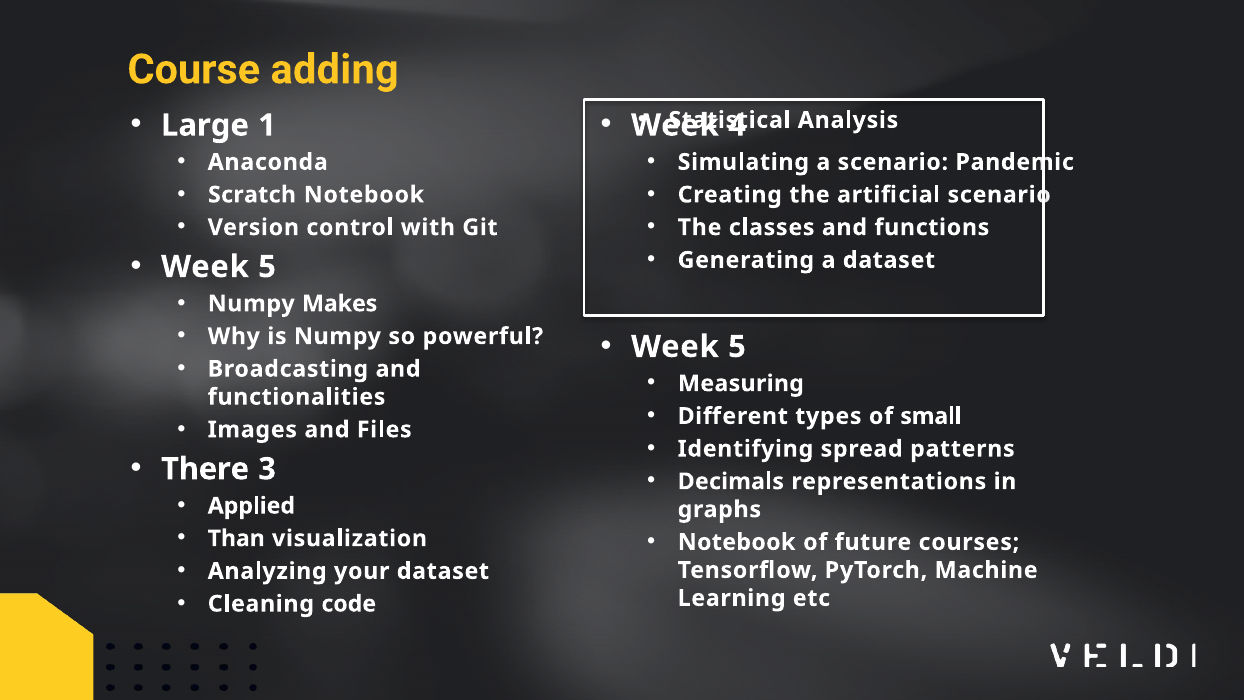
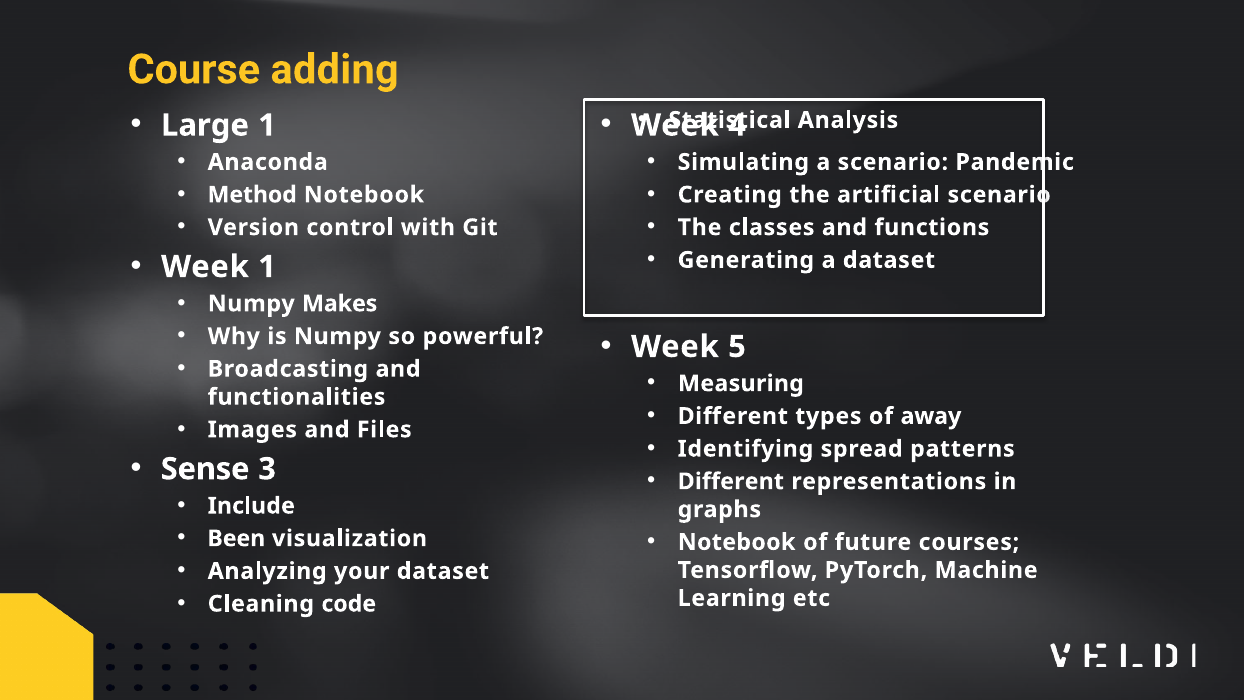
Scratch: Scratch -> Method (252, 195)
5: 5 -> 1 (267, 267)
small: small -> away (931, 416)
There: There -> Sense (205, 469)
Decimals: Decimals -> Different (731, 481)
Applied: Applied -> Include (251, 506)
Than: Than -> Been (236, 538)
